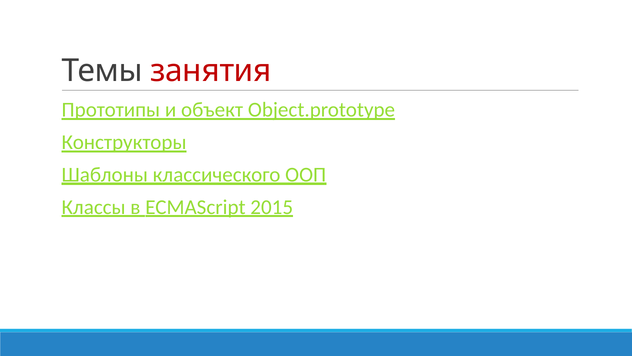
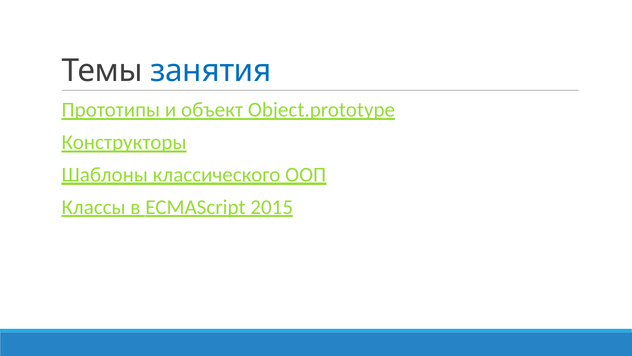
занятия colour: red -> blue (211, 71)
